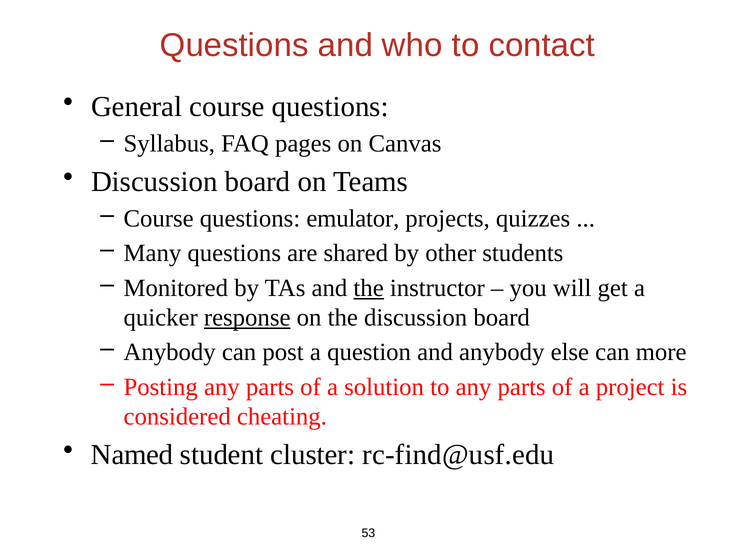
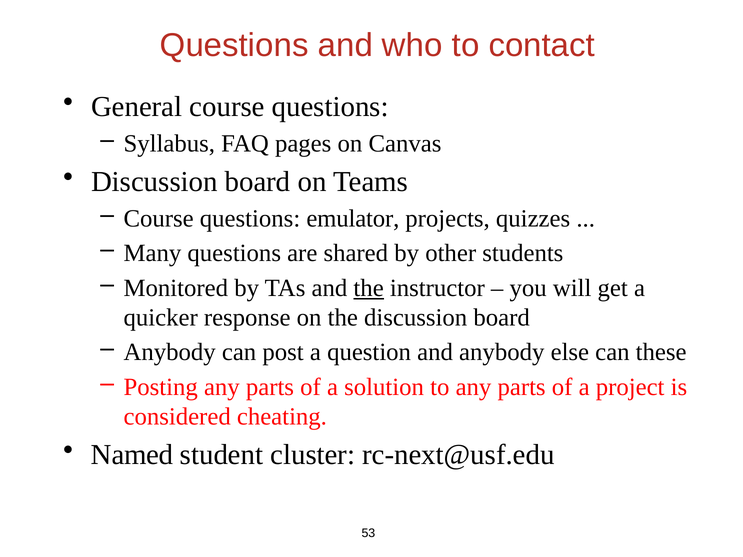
response underline: present -> none (247, 318)
more: more -> these (661, 352)
rc-find@usf.edu: rc-find@usf.edu -> rc-next@usf.edu (458, 455)
